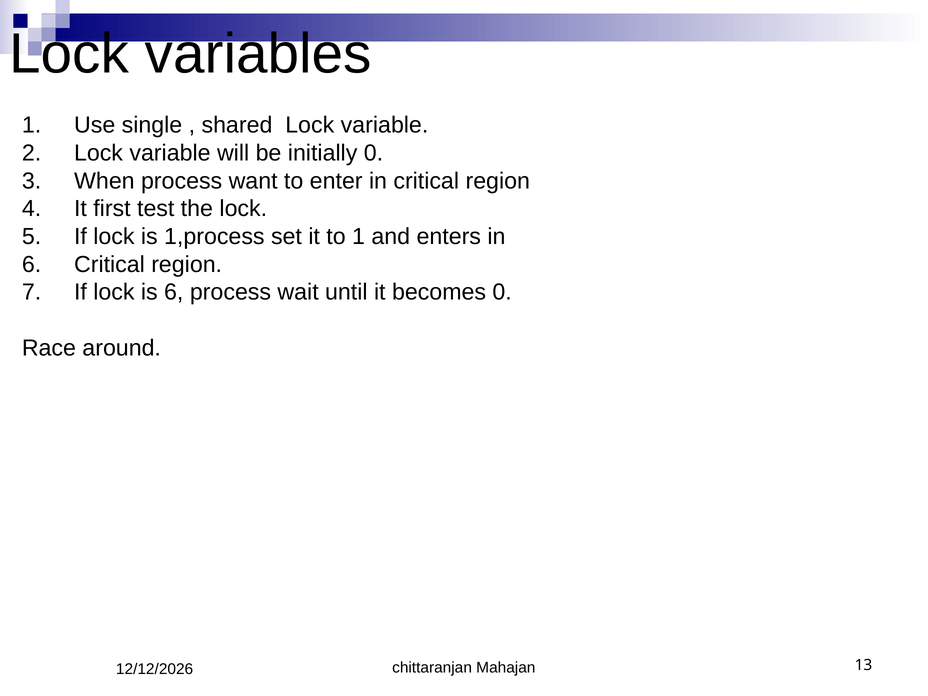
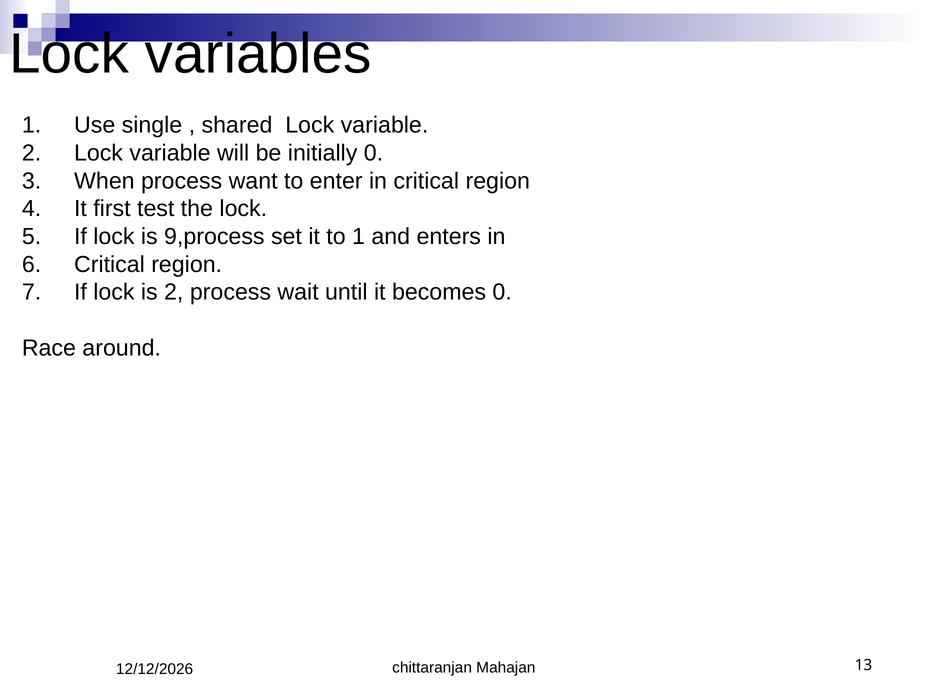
1,process: 1,process -> 9,process (214, 237)
is 6: 6 -> 2 (174, 292)
